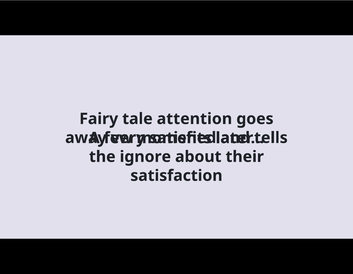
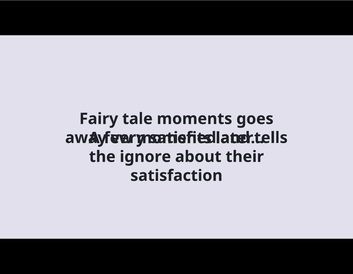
tale attention: attention -> moments (194, 119)
